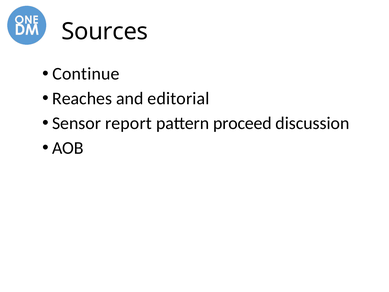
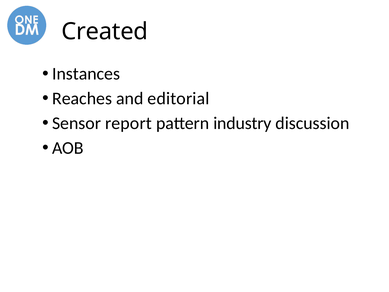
Sources: Sources -> Created (105, 31)
Continue: Continue -> Instances (86, 74)
proceed: proceed -> industry (242, 123)
